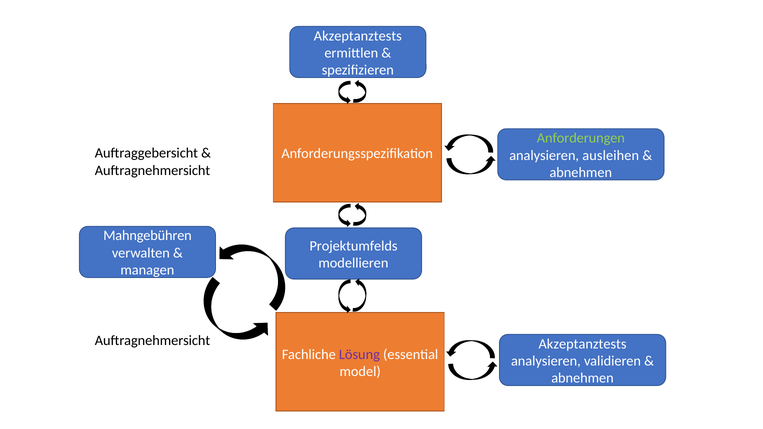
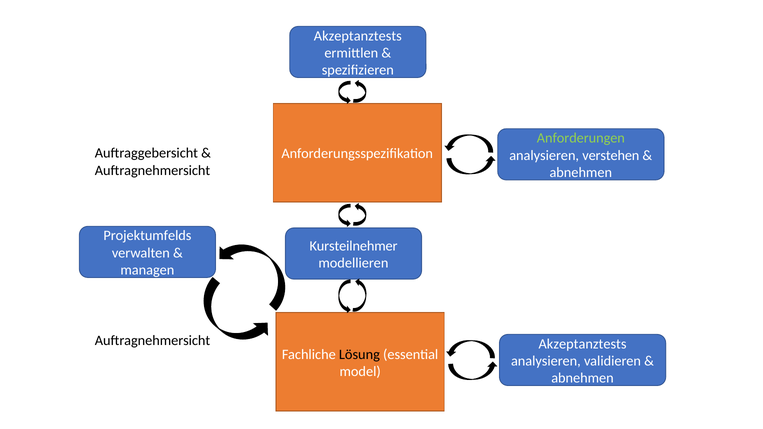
ausleihen: ausleihen -> verstehen (611, 155)
Mahngebühren: Mahngebühren -> Projektumfelds (147, 236)
Projektumfelds: Projektumfelds -> Kursteilnehmer (354, 246)
Lösung colour: purple -> black (359, 354)
